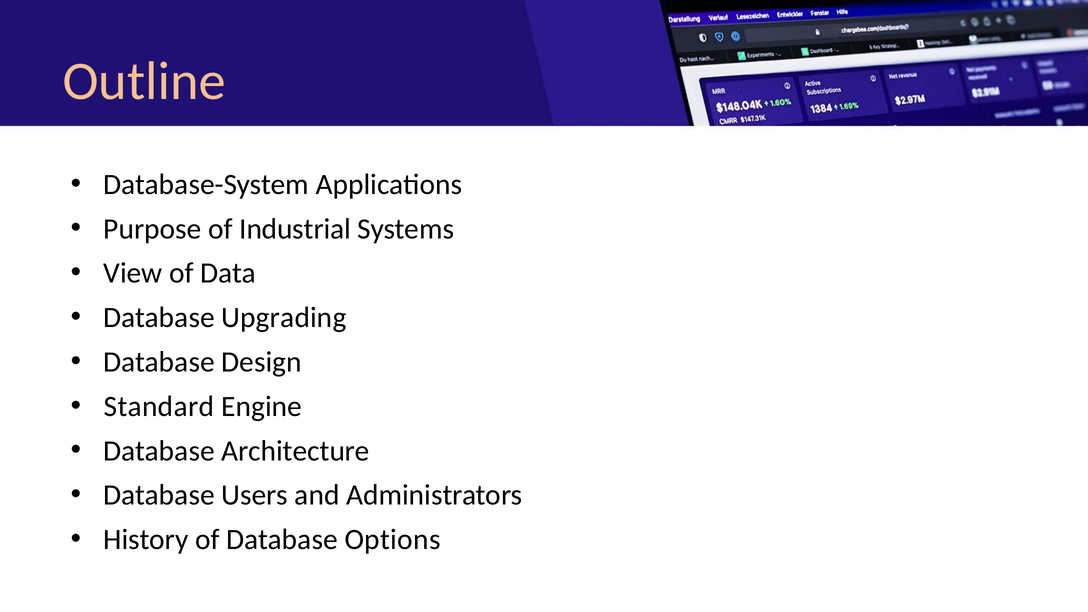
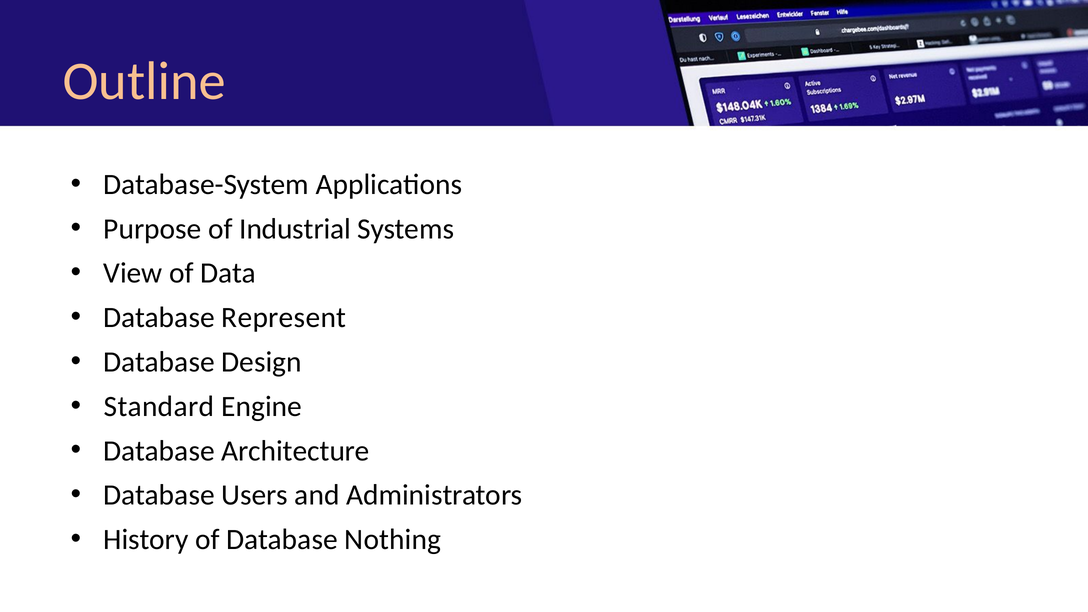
Upgrading: Upgrading -> Represent (284, 318)
Options: Options -> Nothing (393, 540)
